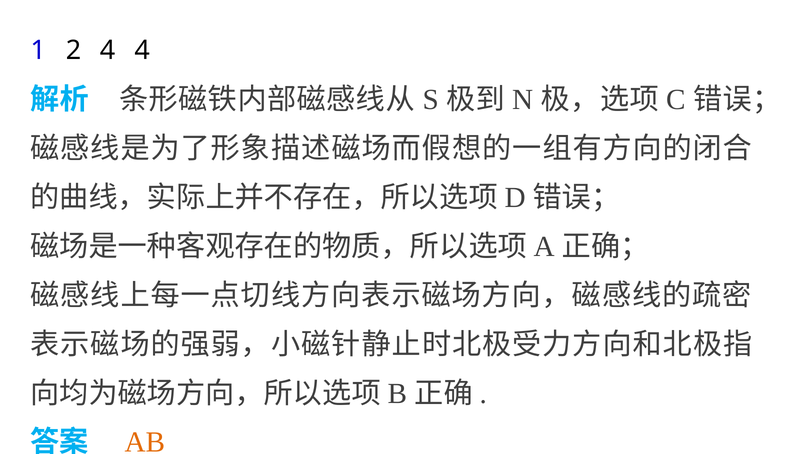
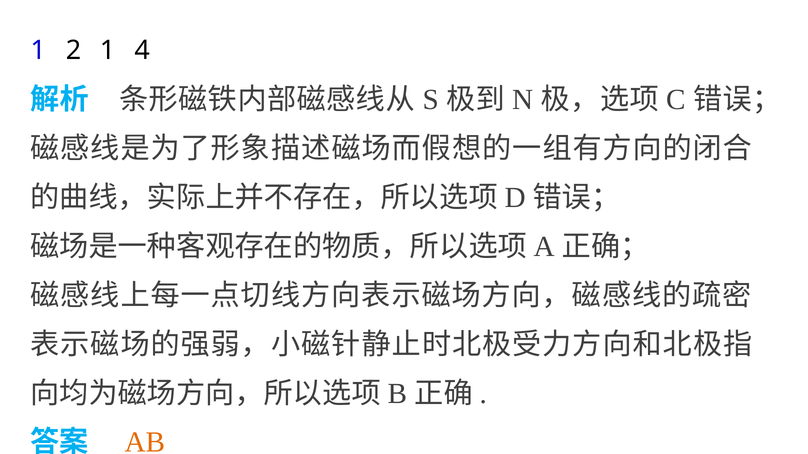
2 4: 4 -> 1 (107, 51)
